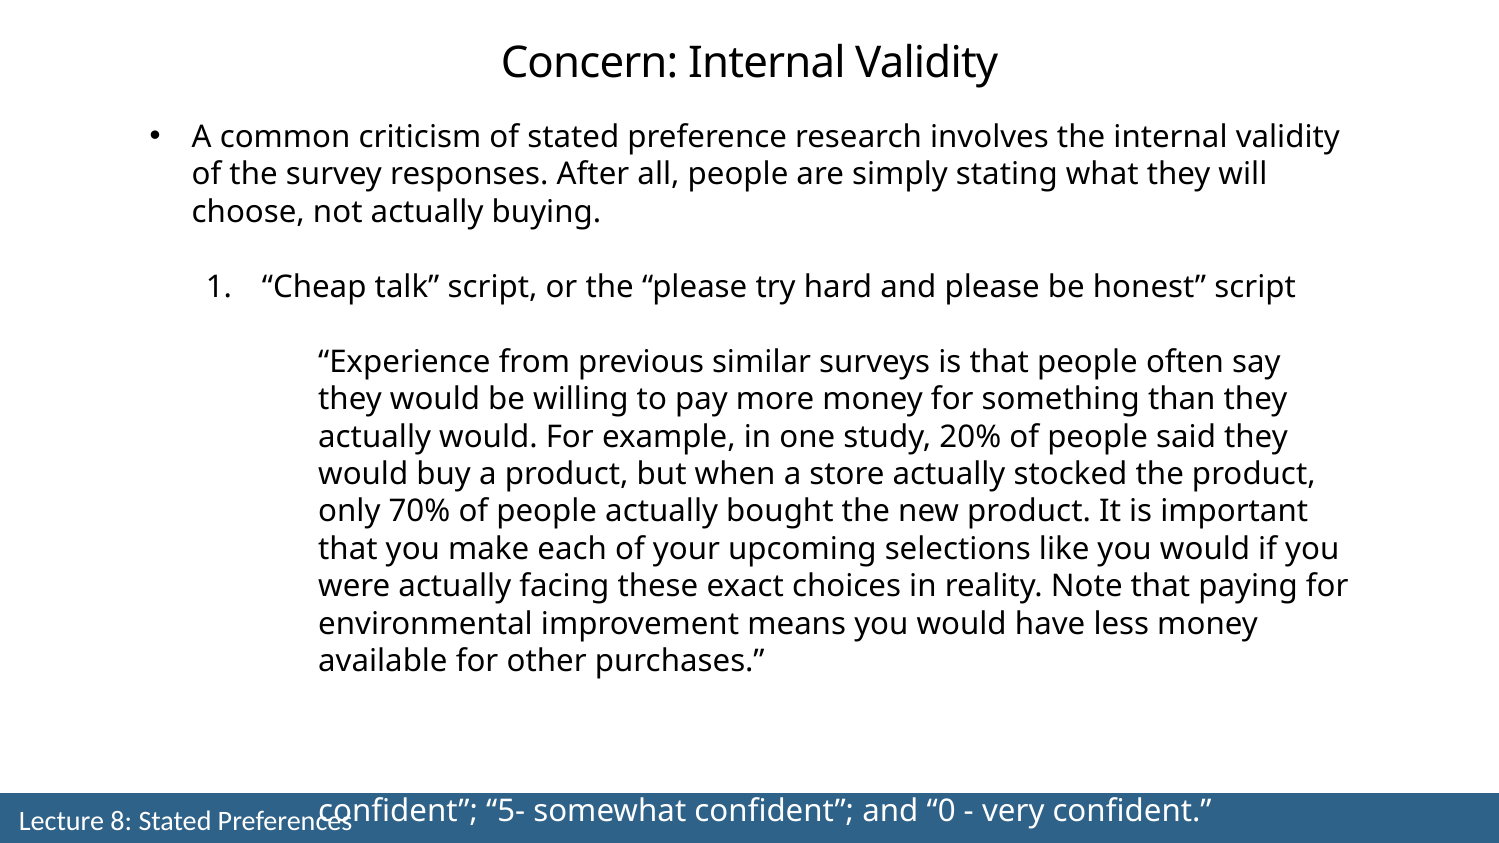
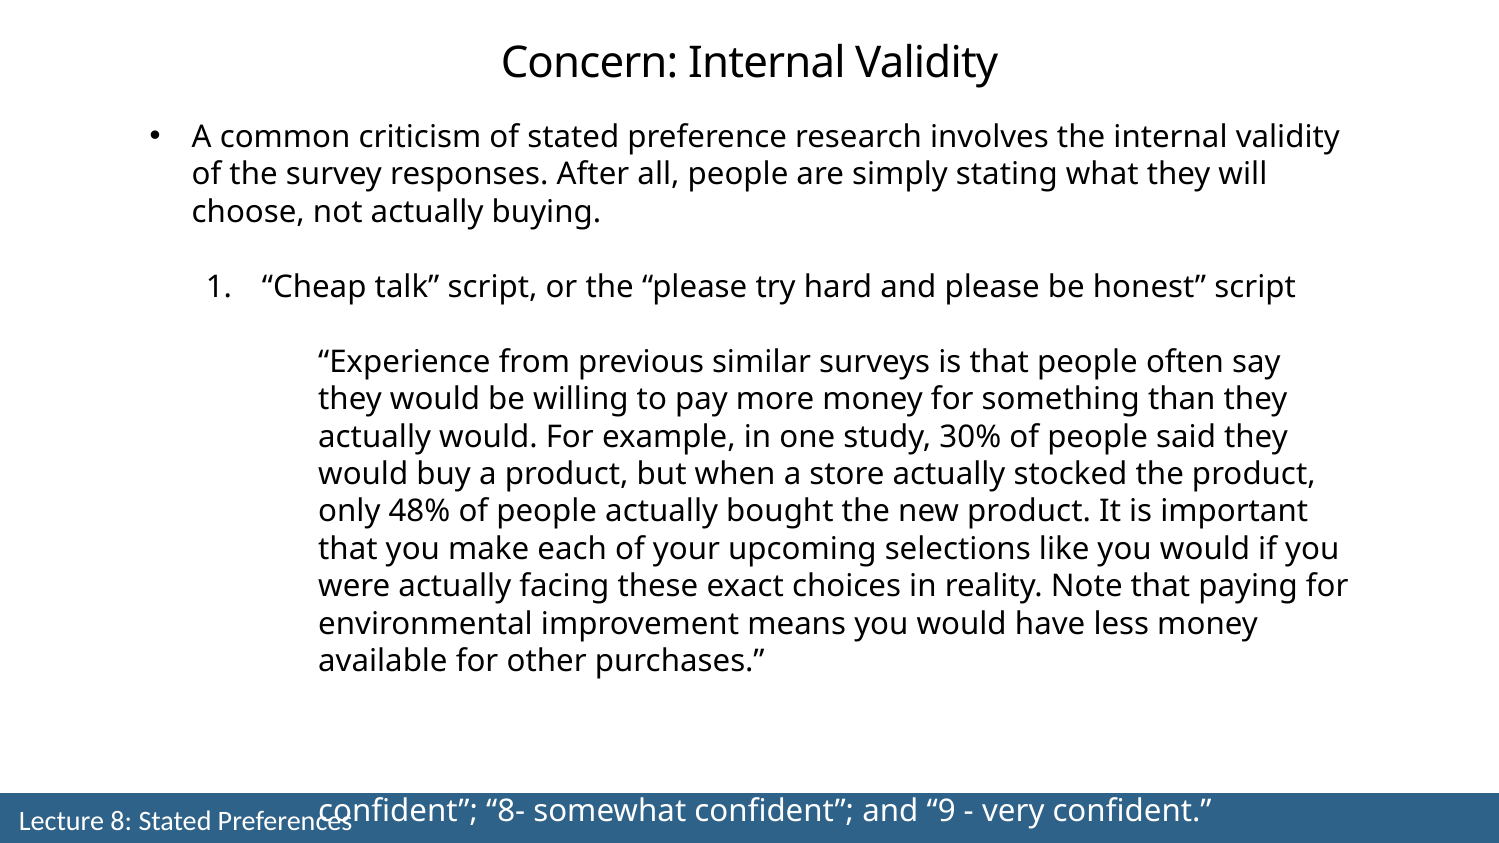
20%: 20% -> 30% (970, 437)
70%: 70% -> 48% (419, 512)
5-: 5- -> 8- (506, 812)
and 0: 0 -> 9 (941, 812)
